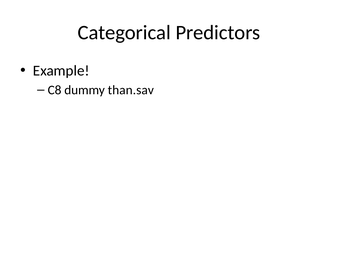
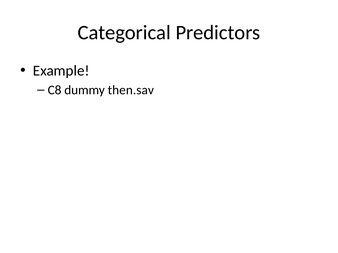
than.sav: than.sav -> then.sav (131, 90)
